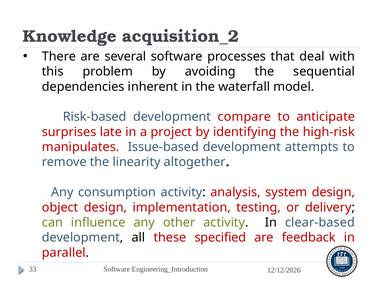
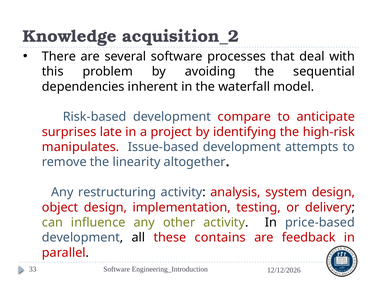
consumption: consumption -> restructuring (117, 193)
clear-based: clear-based -> price-based (320, 223)
specified: specified -> contains (220, 238)
